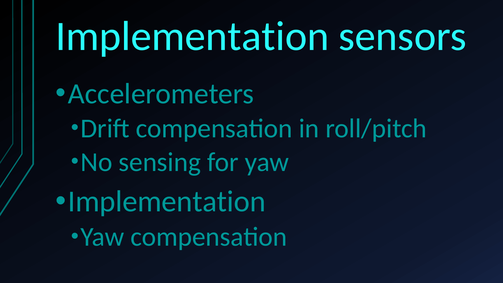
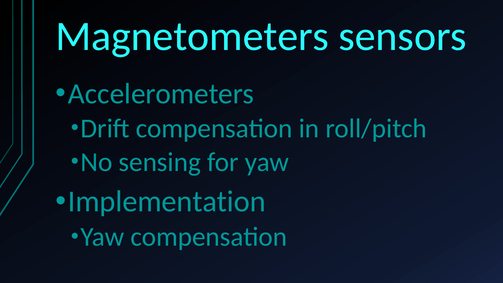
Implementation: Implementation -> Magnetometers (192, 36)
